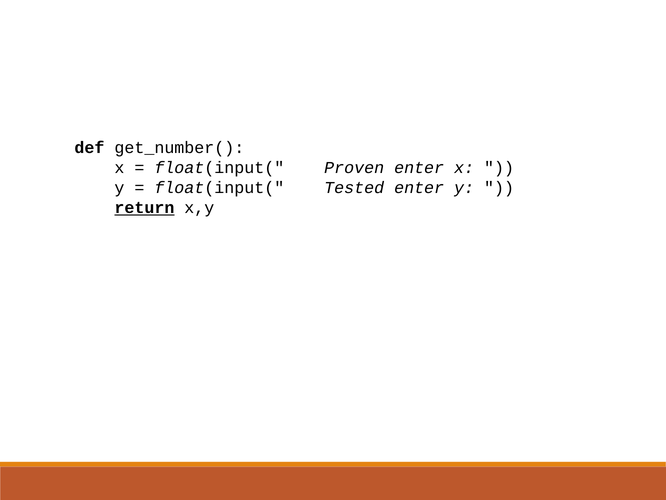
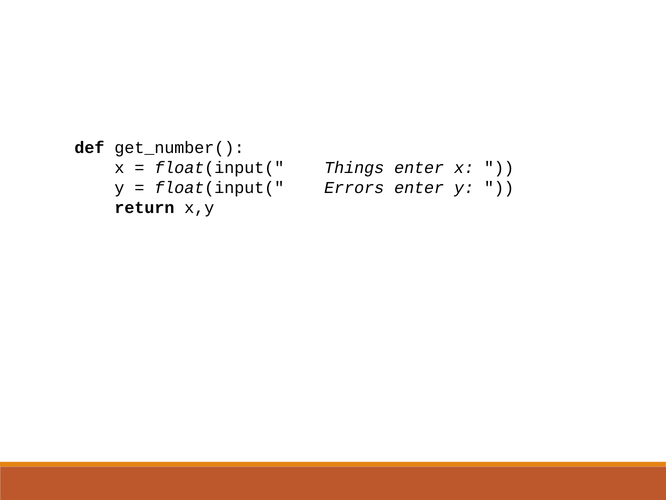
Proven: Proven -> Things (354, 168)
Tested: Tested -> Errors (354, 188)
return underline: present -> none (144, 208)
